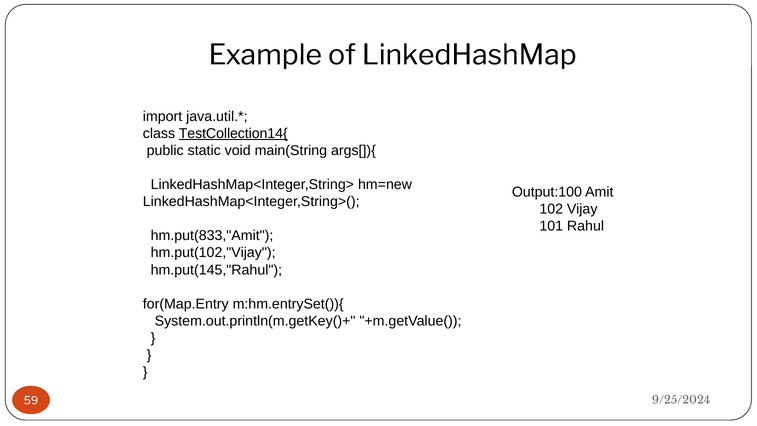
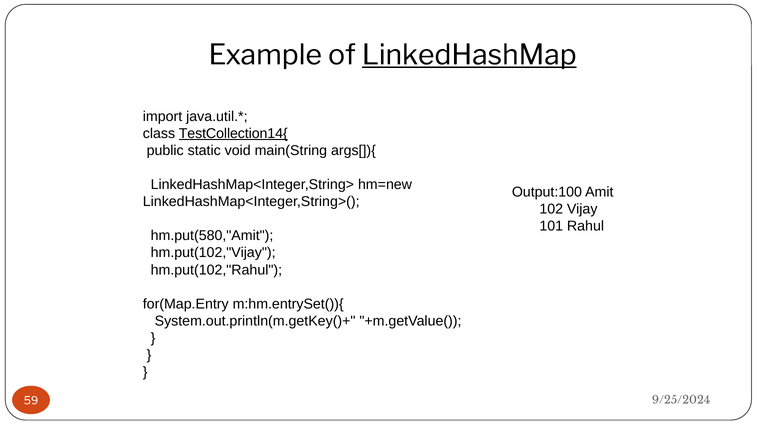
LinkedHashMap underline: none -> present (469, 55)
hm.put(833,"Amit: hm.put(833,"Amit -> hm.put(580,"Amit (212, 236)
hm.put(145,"Rahul: hm.put(145,"Rahul -> hm.put(102,"Rahul (216, 270)
